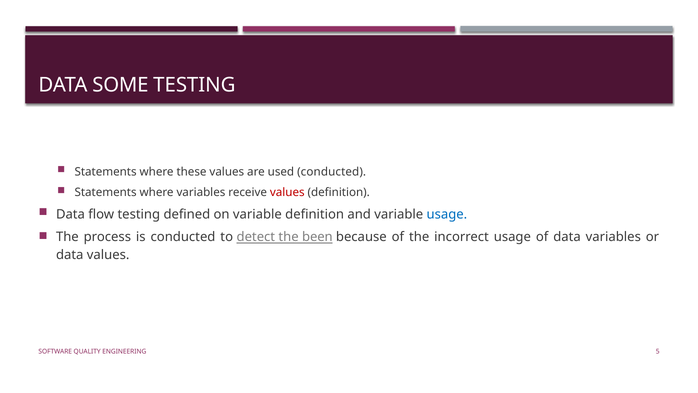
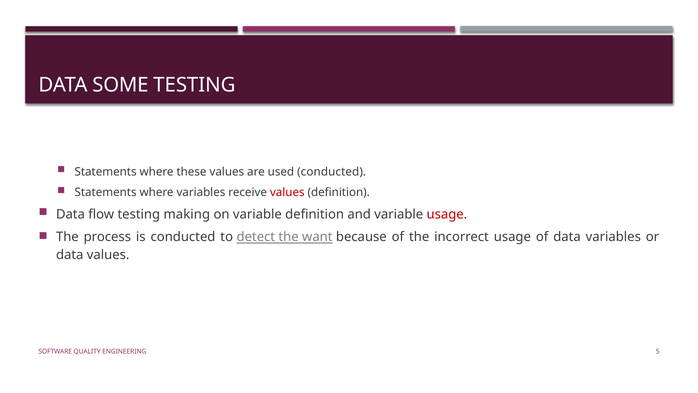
defined: defined -> making (187, 214)
usage colour: blue -> red (447, 214)
been: been -> want (317, 237)
